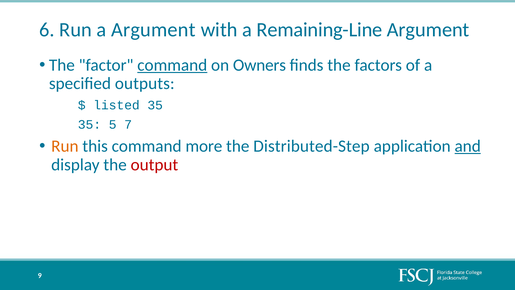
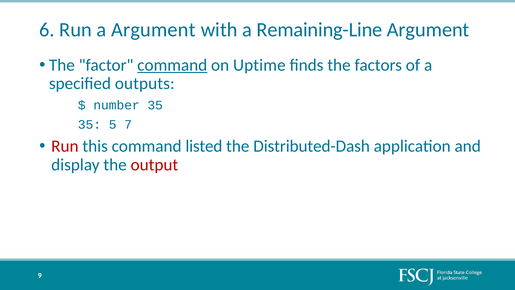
Owners: Owners -> Uptime (259, 65)
listed: listed -> number (117, 105)
Run colour: orange -> red (65, 146)
more: more -> listed (204, 146)
Distributed-Step: Distributed-Step -> Distributed-Dash (312, 146)
and underline: present -> none (468, 146)
